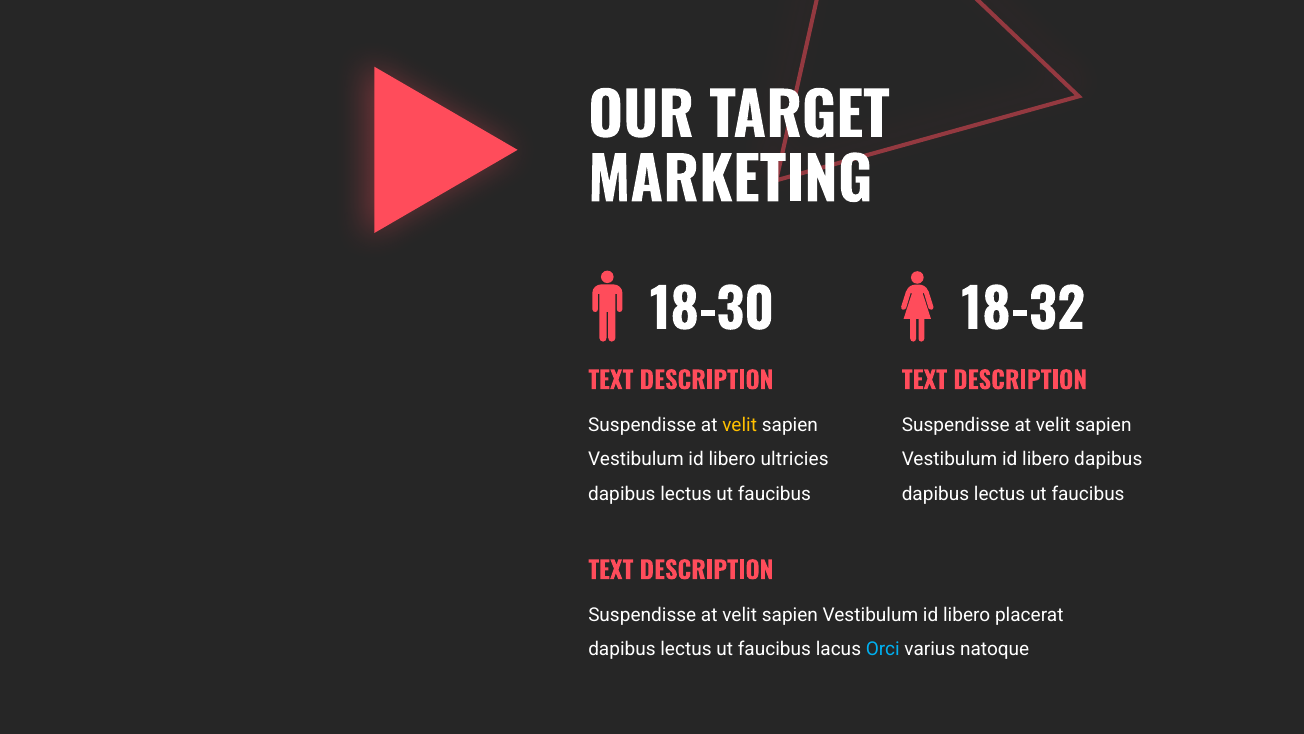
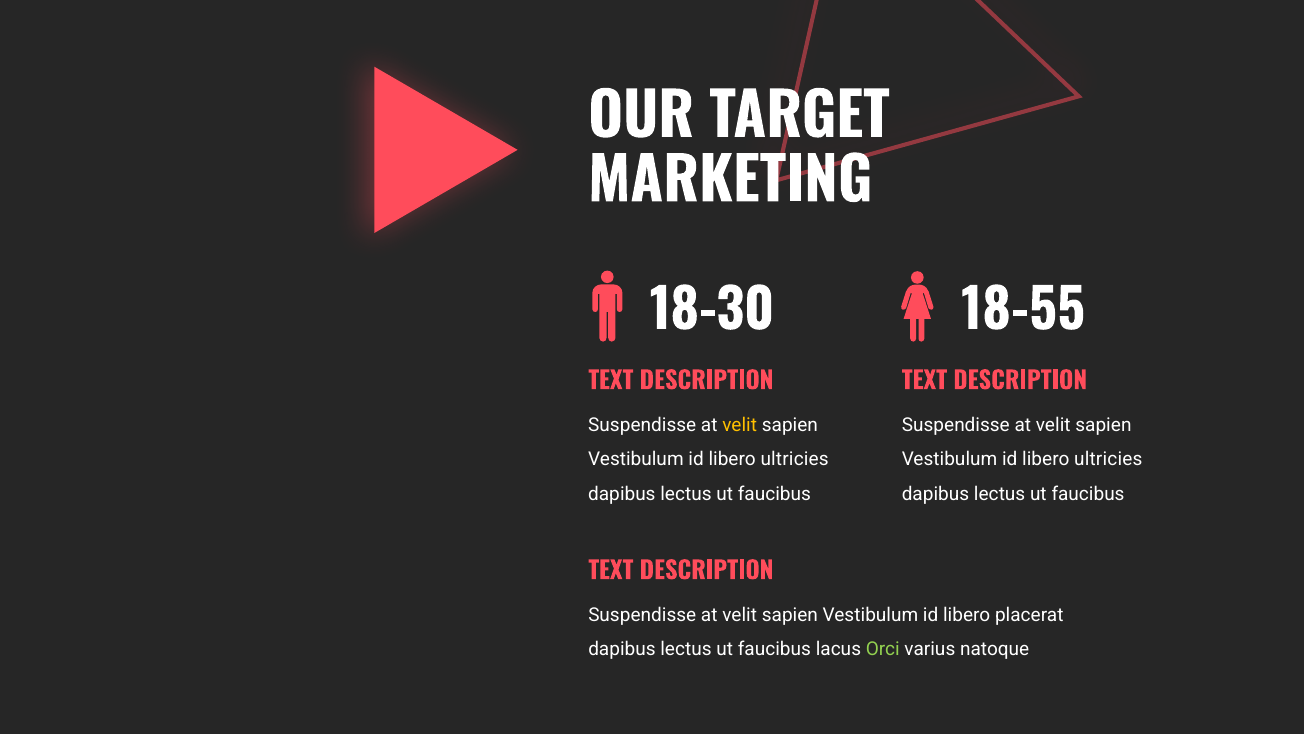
18-32: 18-32 -> 18-55 (1023, 311)
dapibus: dapibus -> ultricies (1108, 459)
Orci colour: light blue -> light green (883, 649)
